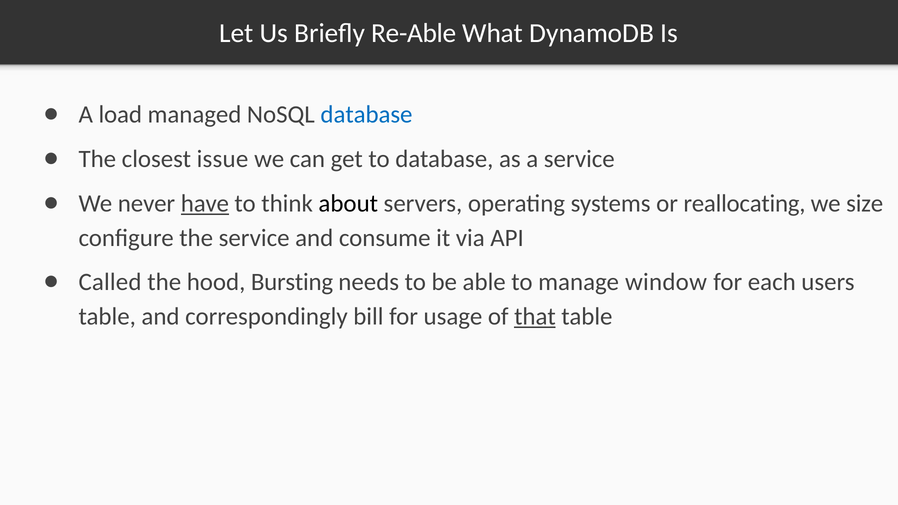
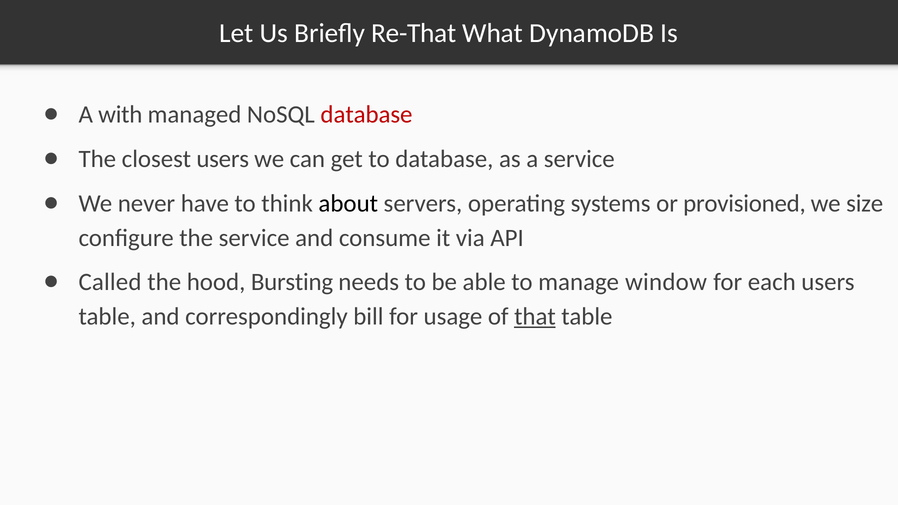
Re-Able: Re-Able -> Re-That (414, 33)
load: load -> with (120, 115)
database colour: blue -> red (366, 115)
closest issue: issue -> users (223, 159)
have underline: present -> none (205, 203)
reallocating: reallocating -> provisioned (744, 203)
